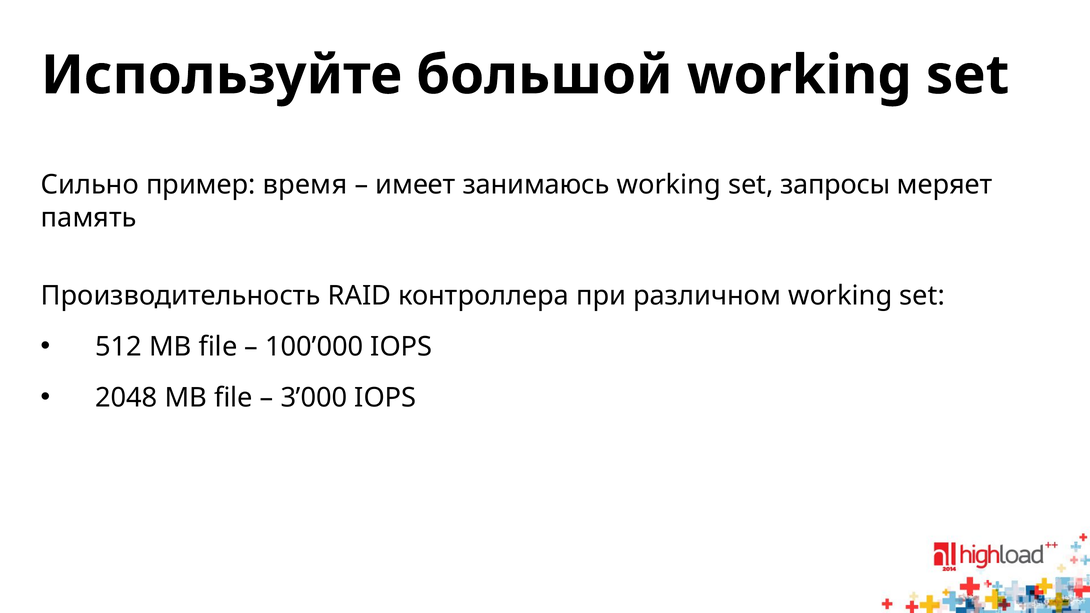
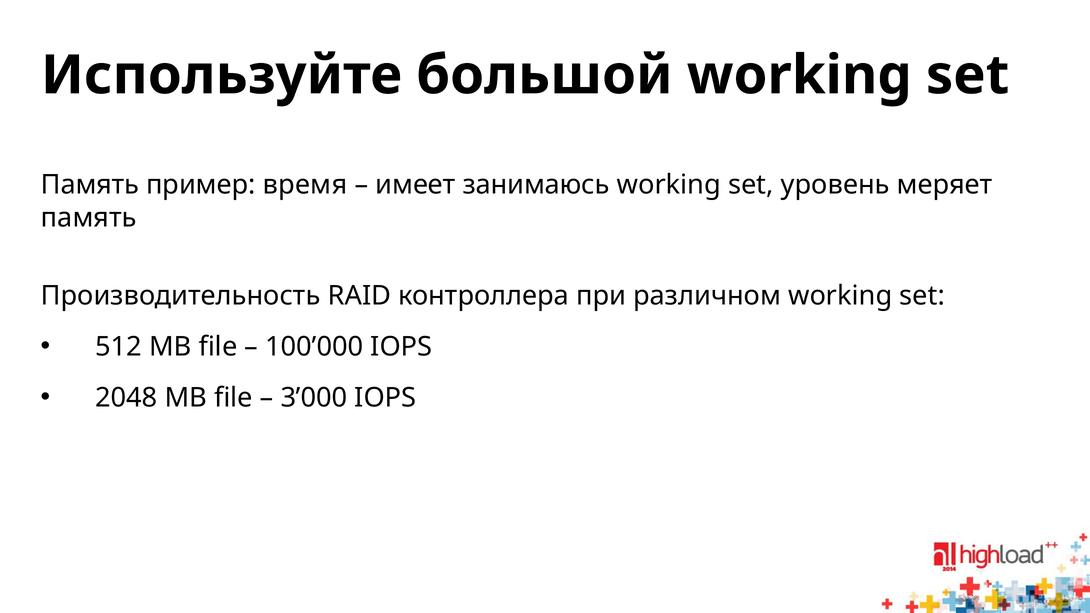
Сильно: Сильно -> Память (90, 185)
запросы: запросы -> уровень (835, 185)
